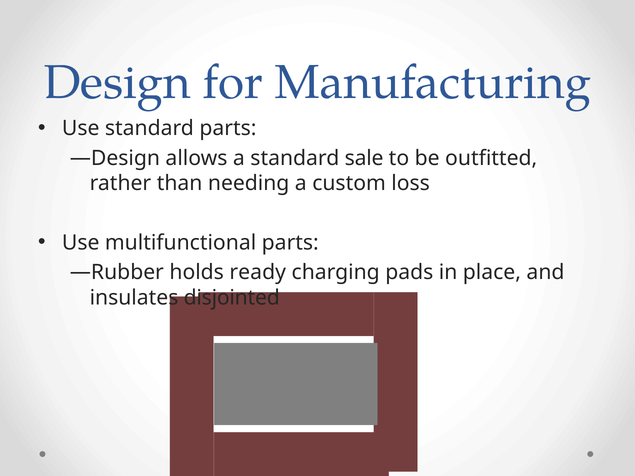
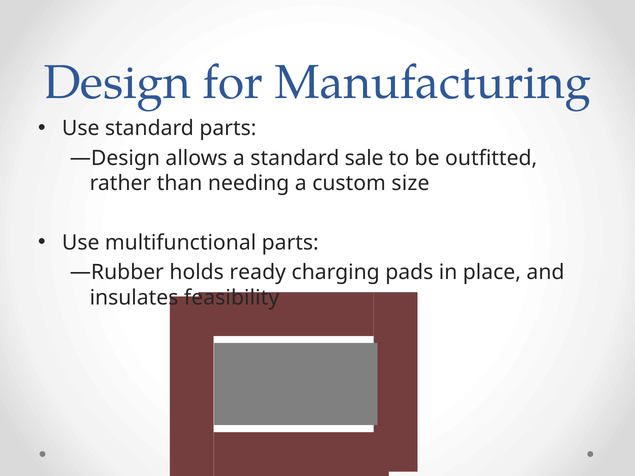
loss: loss -> size (410, 184)
disjointed: disjointed -> feasibility (232, 298)
